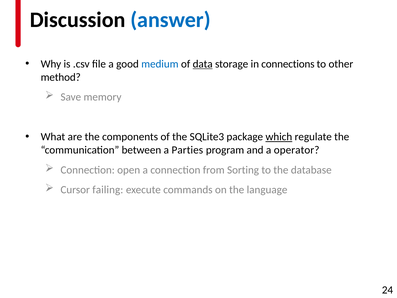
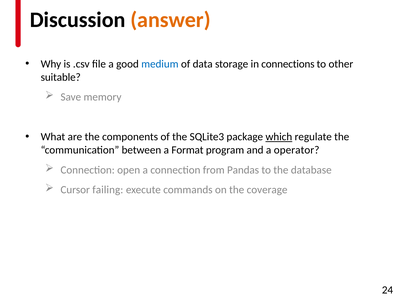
answer colour: blue -> orange (171, 20)
data underline: present -> none (203, 64)
method: method -> suitable (61, 77)
Parties: Parties -> Format (187, 150)
Sorting: Sorting -> Pandas (243, 170)
language: language -> coverage (267, 190)
